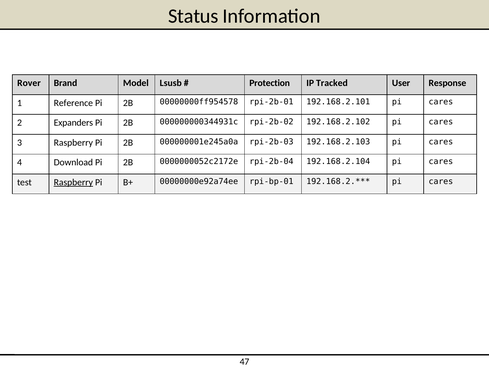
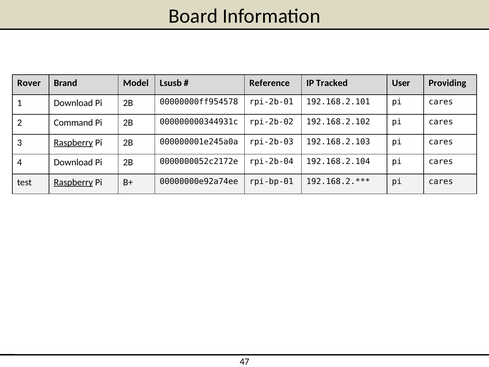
Status: Status -> Board (193, 16)
Protection: Protection -> Reference (270, 83)
Response: Response -> Providing (447, 83)
1 Reference: Reference -> Download (73, 103)
Expanders: Expanders -> Command (73, 123)
Raspberry underline: none -> present (73, 143)
